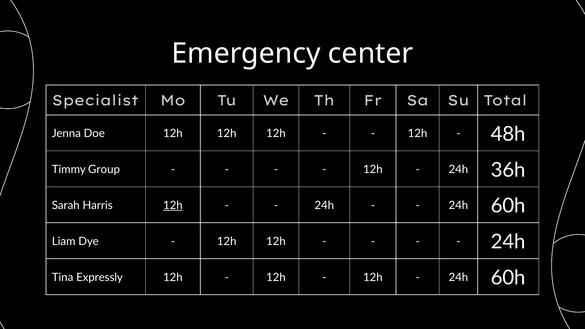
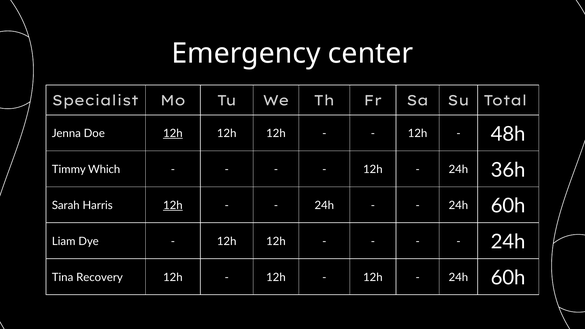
12h underline: none -> present (173, 134)
Group: Group -> Which (104, 170)
Expressly: Expressly -> Recovery (100, 277)
